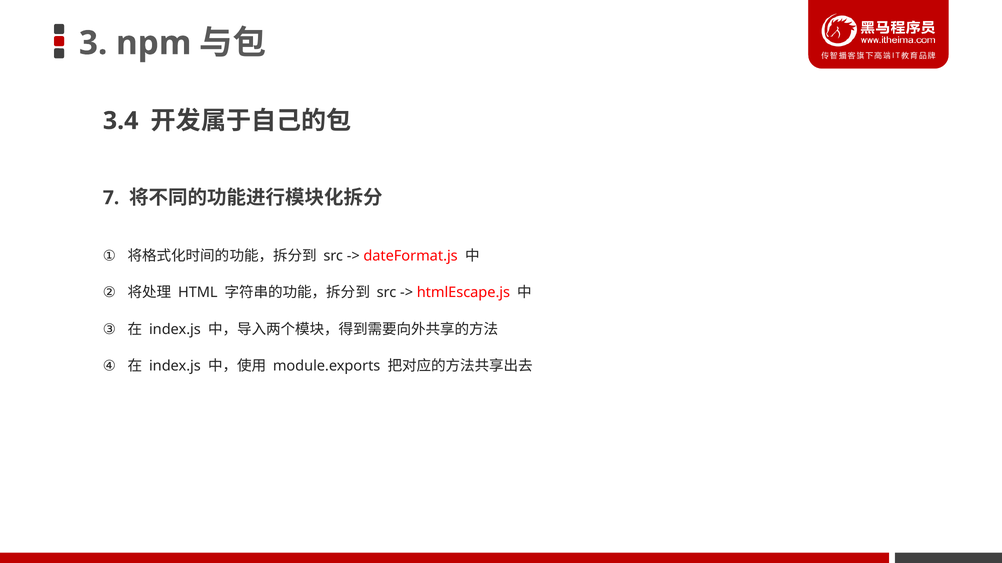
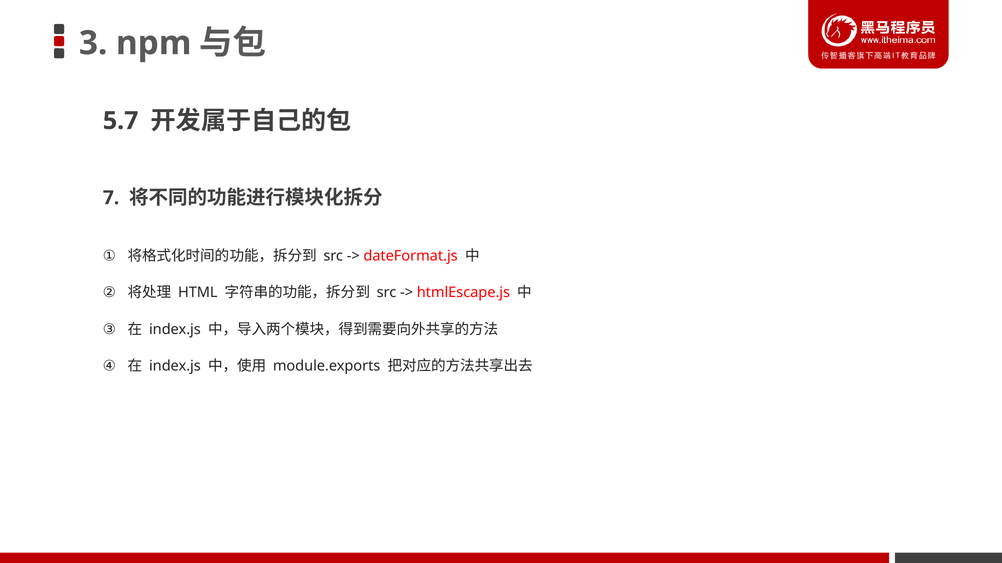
3.4: 3.4 -> 5.7 (121, 121)
